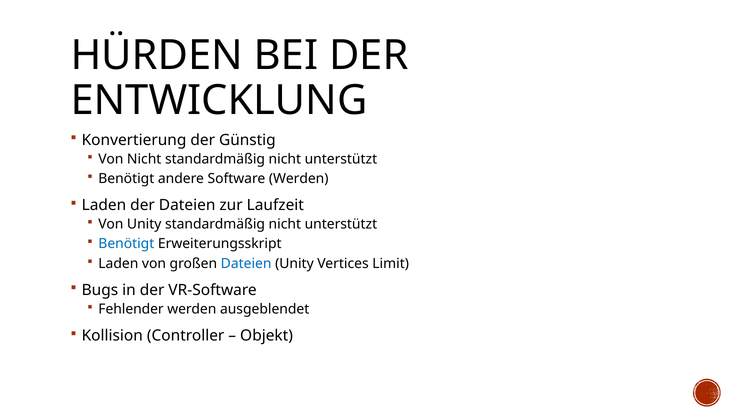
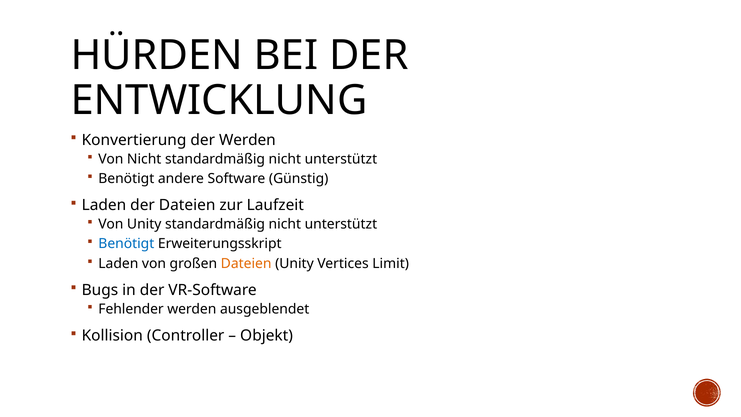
der Günstig: Günstig -> Werden (247, 140)
Software Werden: Werden -> Günstig (299, 179)
Dateien colour: blue -> orange (246, 263)
